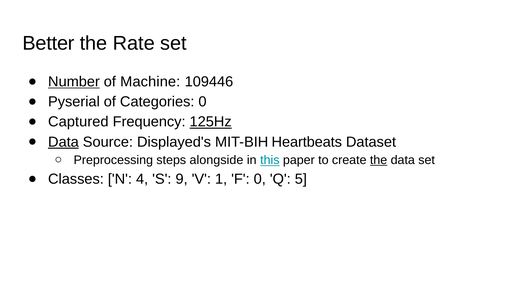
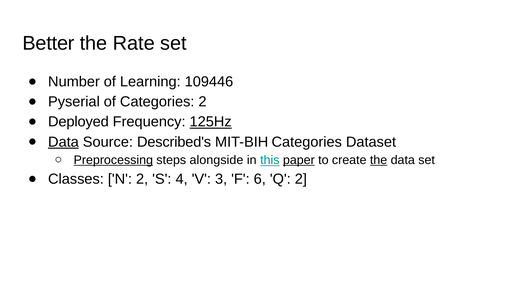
Number underline: present -> none (74, 82)
Machine: Machine -> Learning (150, 82)
Categories 0: 0 -> 2 (202, 102)
Captured: Captured -> Deployed (78, 122)
Displayed's: Displayed's -> Described's (174, 142)
MIT-BIH Heartbeats: Heartbeats -> Categories (307, 142)
Preprocessing underline: none -> present (113, 160)
paper underline: none -> present (299, 160)
N 4: 4 -> 2 (142, 179)
9: 9 -> 4 (182, 179)
1: 1 -> 3 (221, 179)
F 0: 0 -> 6 (260, 179)
Q 5: 5 -> 2 (301, 179)
